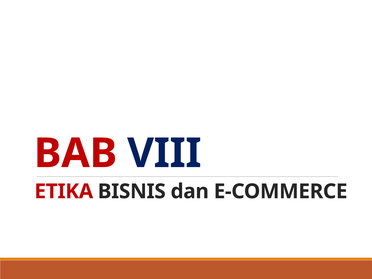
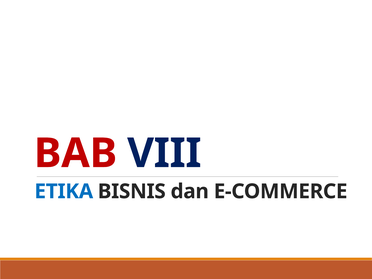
ETIKA colour: red -> blue (64, 191)
